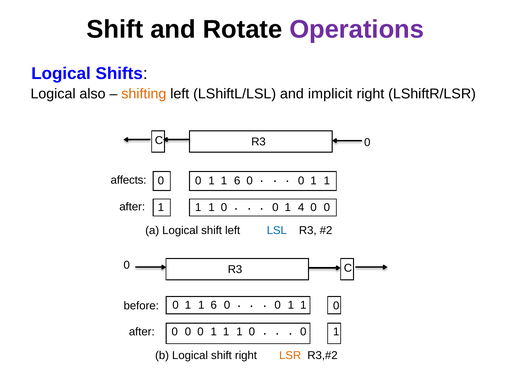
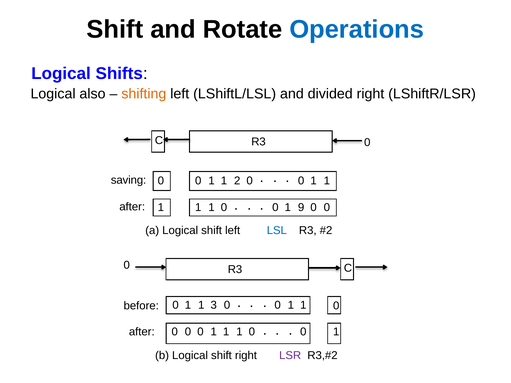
Operations colour: purple -> blue (357, 29)
implicit: implicit -> divided (330, 94)
affects: affects -> saving (129, 180)
6: 6 -> 2 (237, 181)
4: 4 -> 9 (301, 208)
6: 6 -> 3 (214, 305)
LSR colour: orange -> purple (290, 356)
